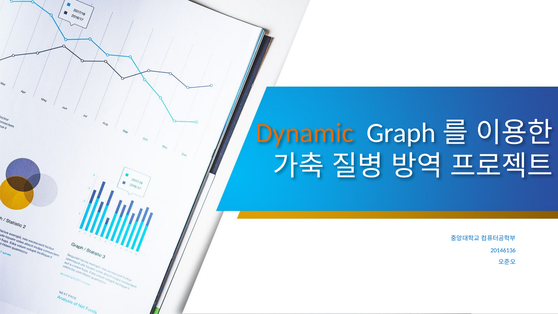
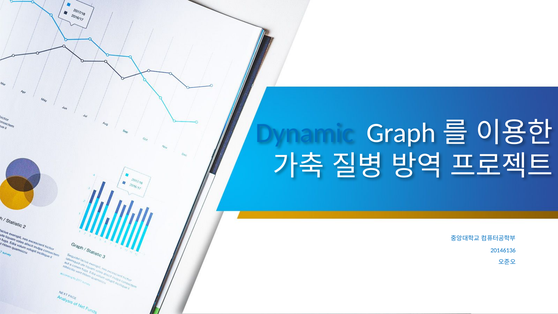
Dynamic colour: orange -> blue (305, 133)
